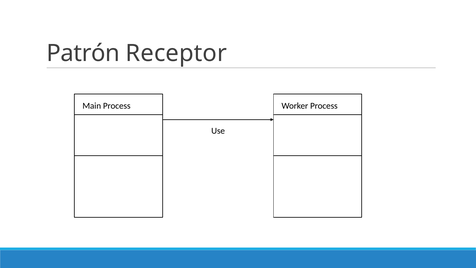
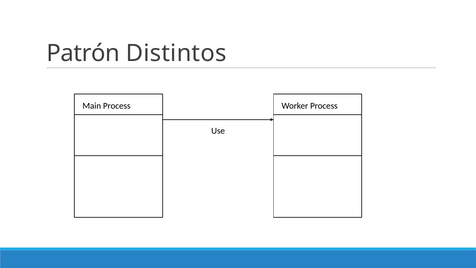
Receptor: Receptor -> Distintos (176, 53)
